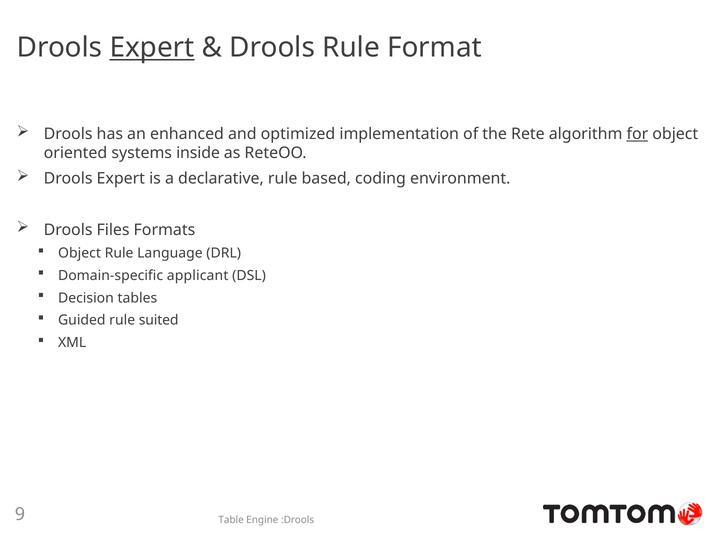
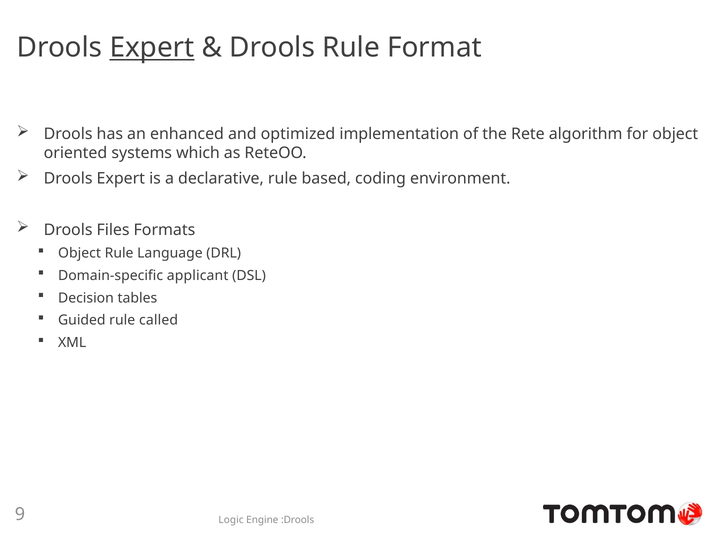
for underline: present -> none (637, 134)
inside: inside -> which (198, 153)
suited: suited -> called (159, 320)
Table: Table -> Logic (231, 520)
